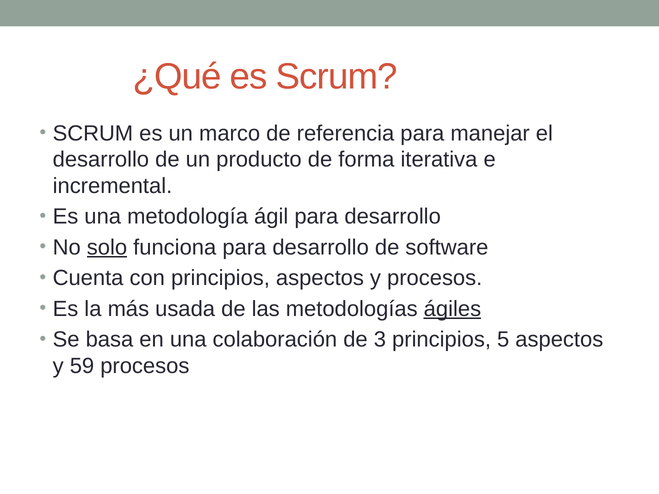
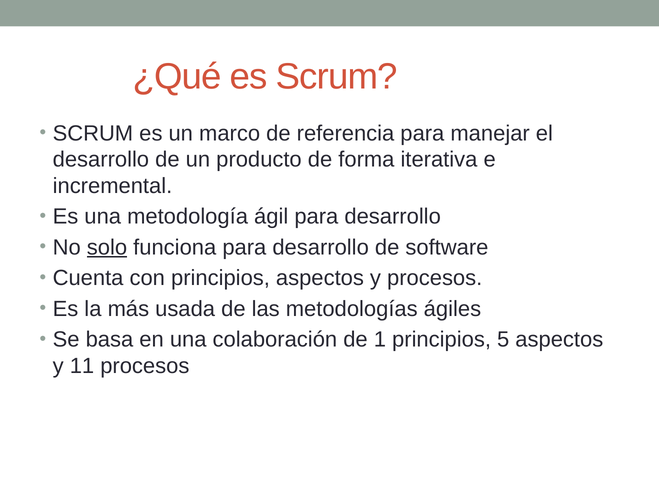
ágiles underline: present -> none (452, 309)
3: 3 -> 1 (380, 340)
59: 59 -> 11 (82, 366)
